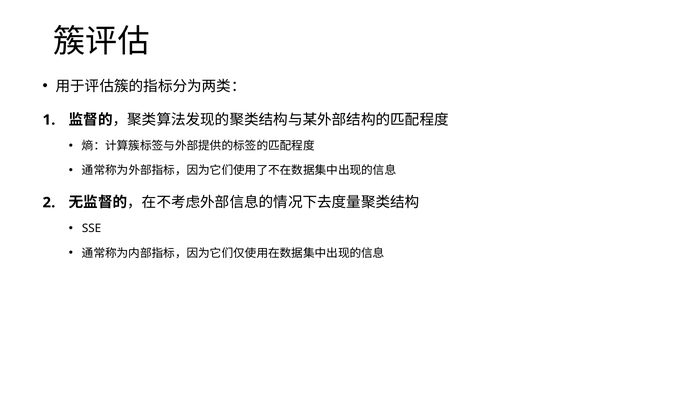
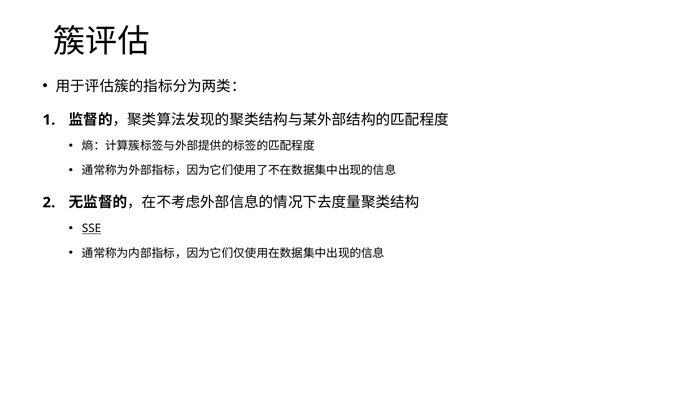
SSE underline: none -> present (92, 229)
